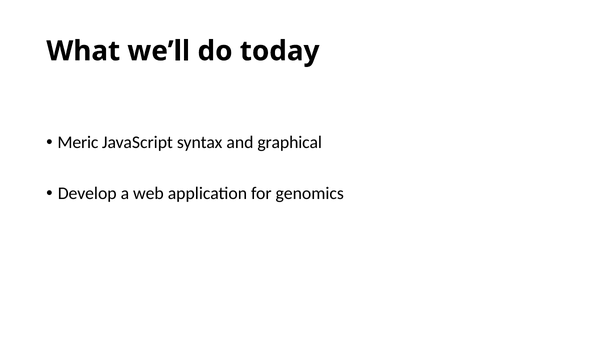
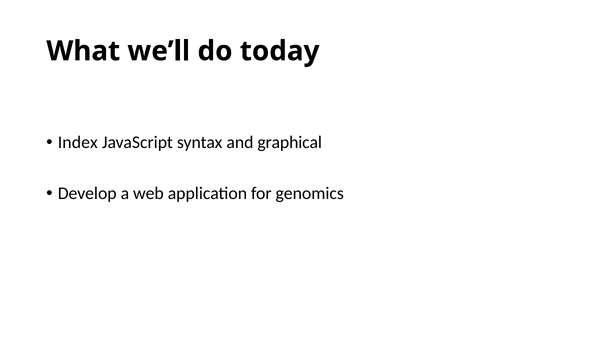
Meric: Meric -> Index (78, 142)
